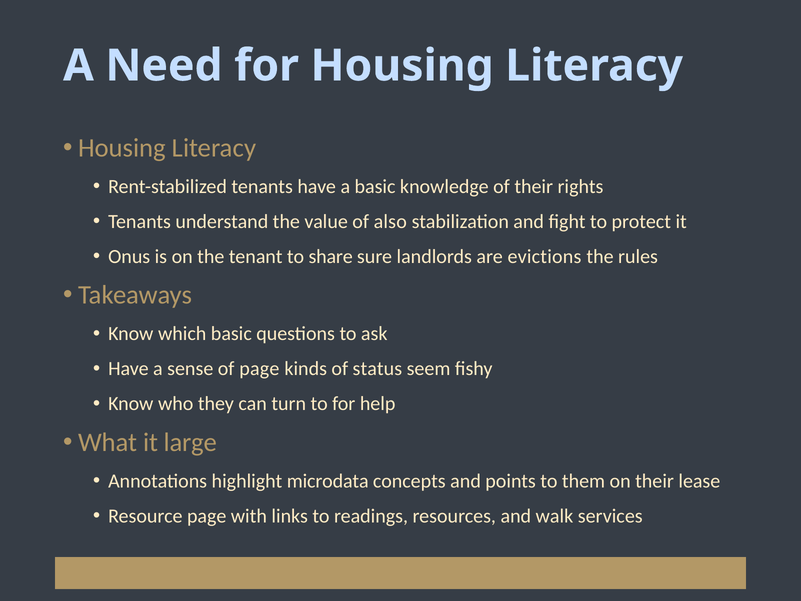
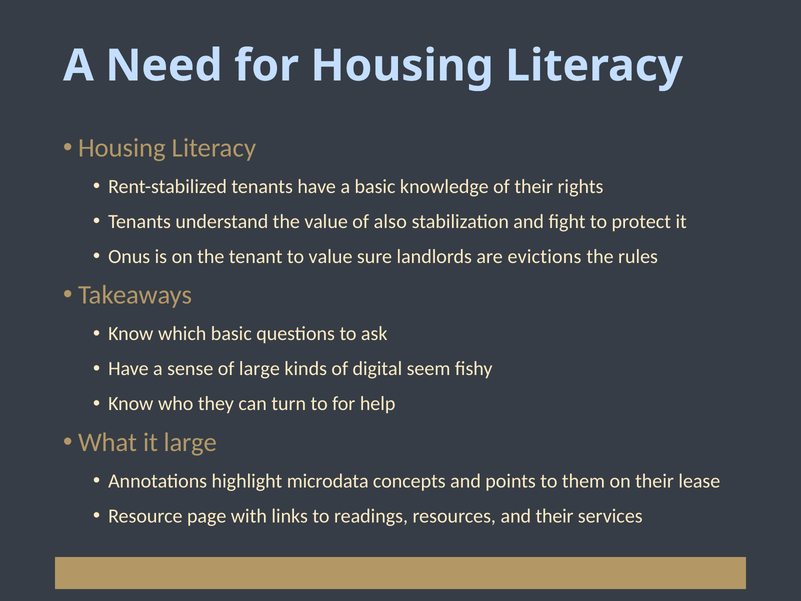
to share: share -> value (331, 256)
of page: page -> large (259, 369)
status: status -> digital (377, 369)
and walk: walk -> their (555, 516)
